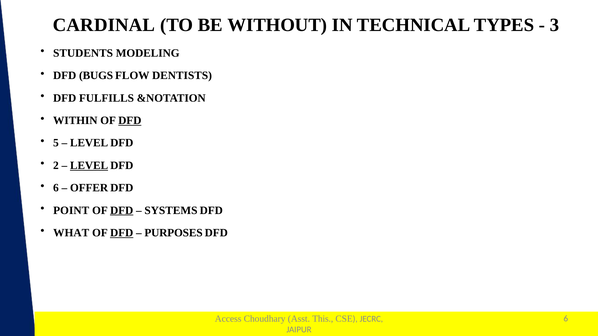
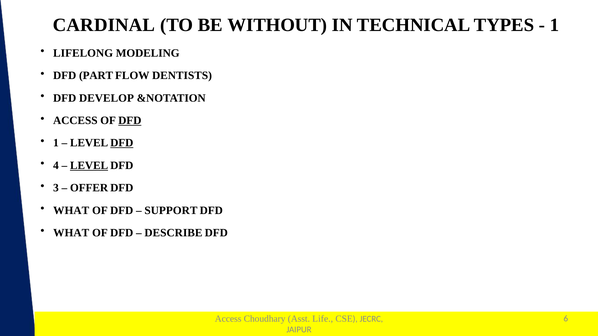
3: 3 -> 1 (554, 25)
STUDENTS: STUDENTS -> LIFELONG (83, 53)
BUGS: BUGS -> PART (96, 76)
FULFILLS: FULFILLS -> DEVELOP (106, 98)
WITHIN: WITHIN -> ACCESS (75, 121)
5: 5 -> 1 (56, 143)
DFD underline: none -> present (122, 143)
2: 2 -> 4 (56, 166)
6: 6 -> 3 (56, 188)
POINT: POINT -> WHAT (71, 210)
DFD underline: present -> none (122, 210)
SYSTEMS: SYSTEMS -> SUPPORT (171, 210)
DFD underline: present -> none (122, 233)
PURPOSES: PURPOSES -> DESCRIBE (173, 233)
This: This -> Life (323, 319)
